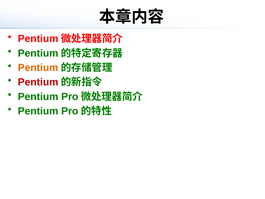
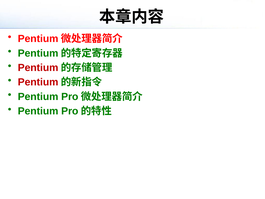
Pentium colour: orange -> red (38, 68)
